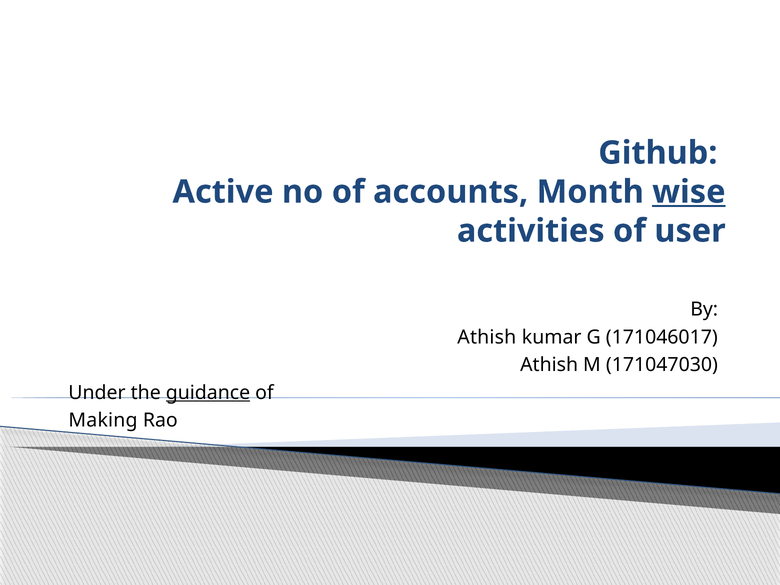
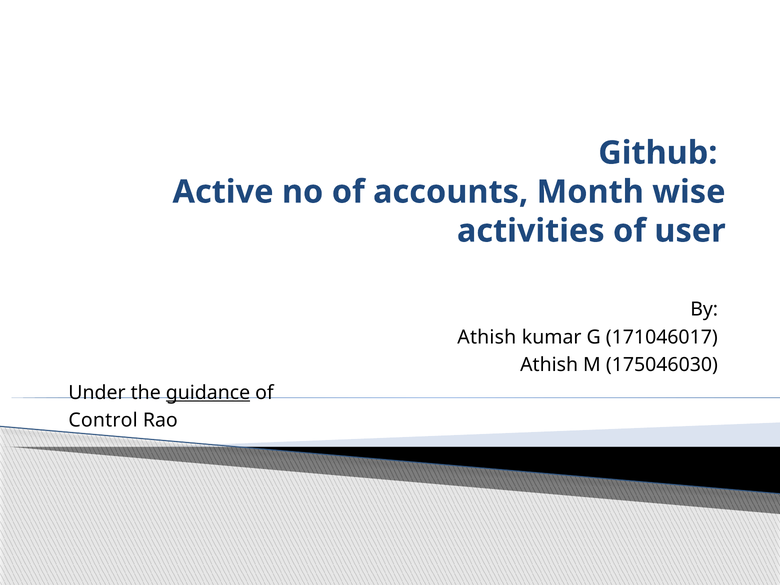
wise underline: present -> none (689, 192)
171047030: 171047030 -> 175046030 (662, 365)
Making: Making -> Control (103, 420)
